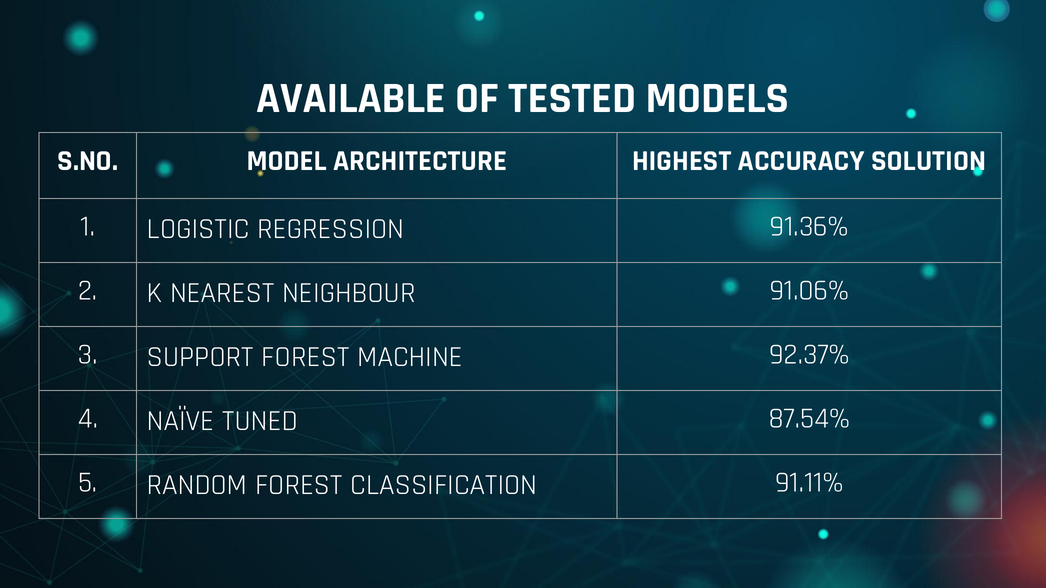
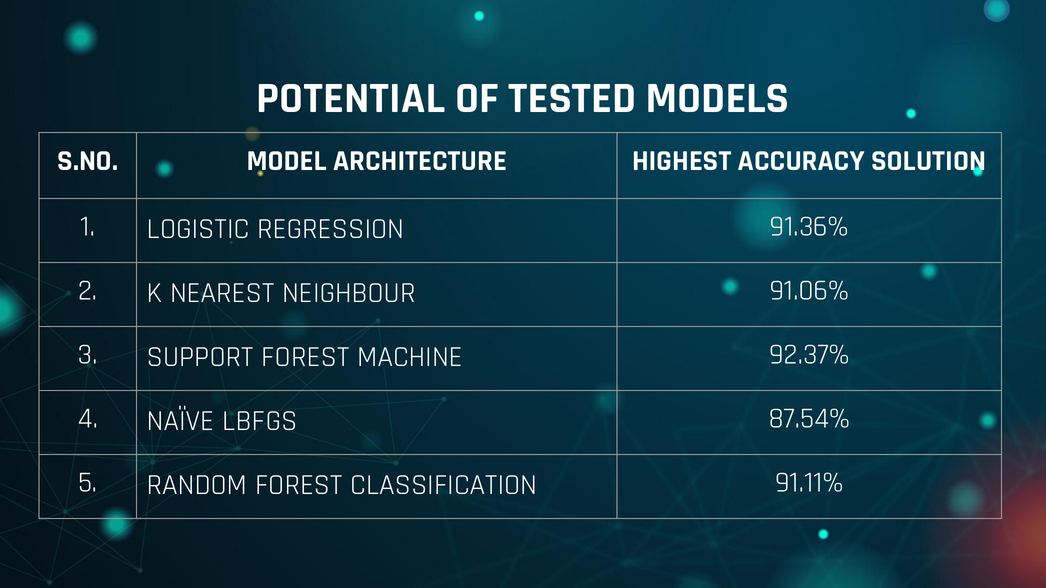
AVAILABLE: AVAILABLE -> POTENTIAL (351, 98)
TUNED: TUNED -> LBFGS (260, 421)
